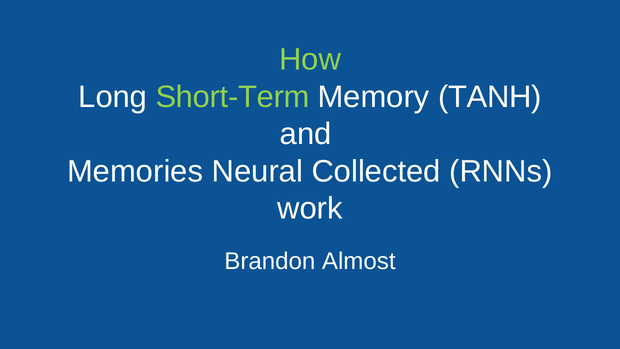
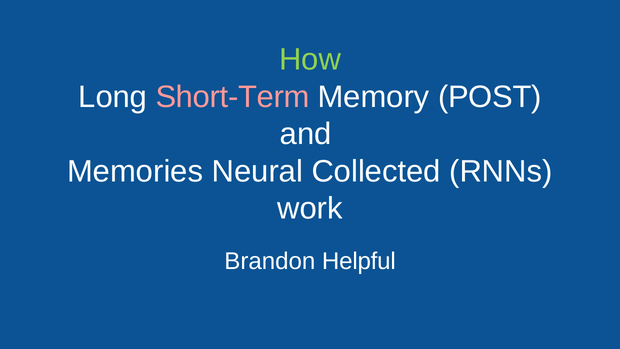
Short-Term colour: light green -> pink (233, 97)
TANH: TANH -> POST (490, 97)
Almost: Almost -> Helpful (359, 261)
